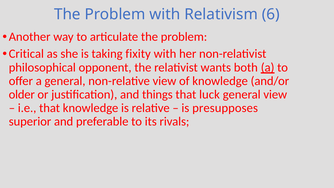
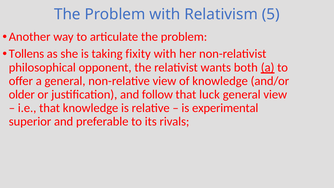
6: 6 -> 5 (271, 14)
Critical: Critical -> Tollens (26, 54)
things: things -> follow (157, 94)
presupposes: presupposes -> experimental (225, 108)
